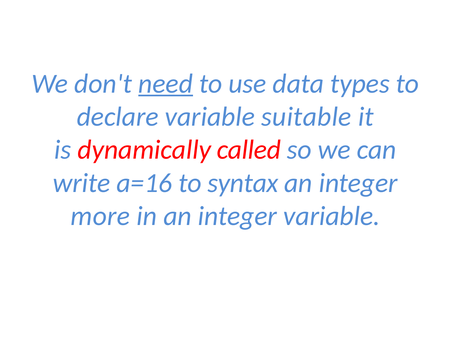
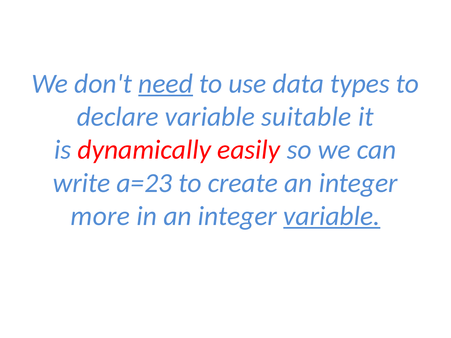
called: called -> easily (249, 150)
a=16: a=16 -> a=23 (144, 183)
syntax: syntax -> create (243, 183)
variable underline: none -> present (332, 216)
